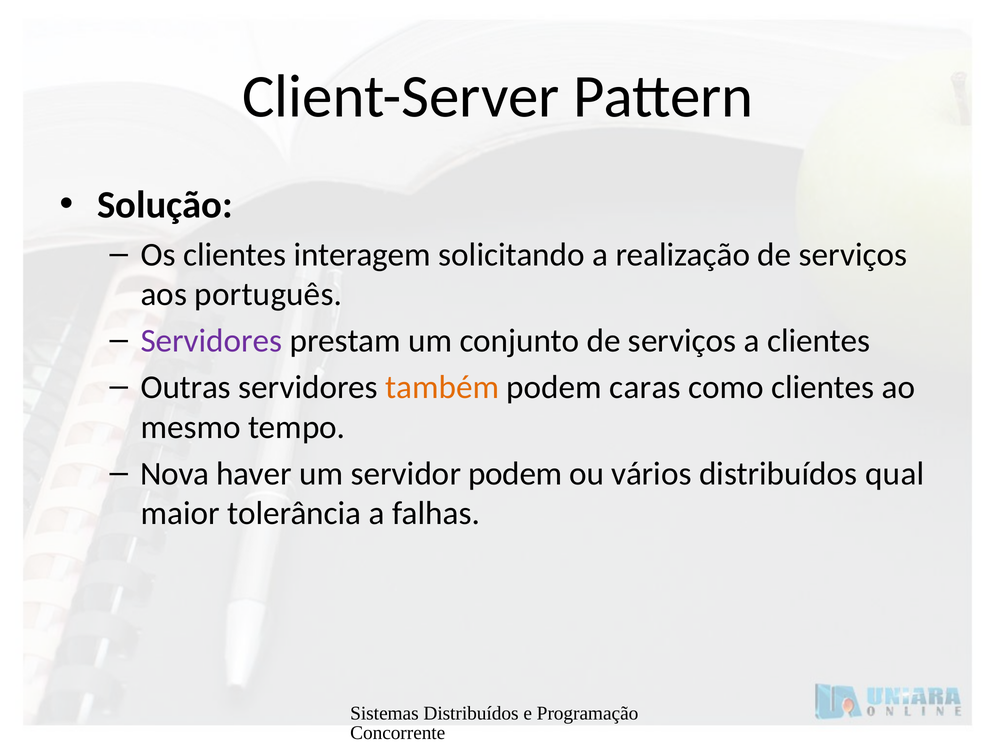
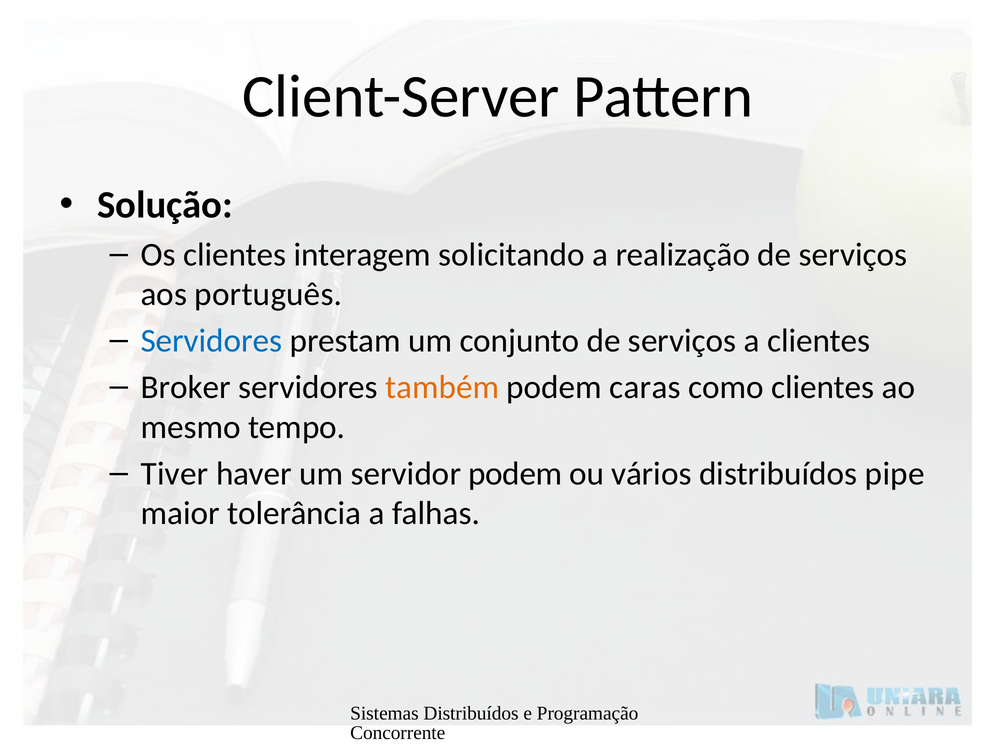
Servidores colour: purple -> blue (212, 341)
Outras: Outras -> Broker (186, 387)
Nova: Nova -> Tiver (175, 474)
qual: qual -> pipe (895, 474)
